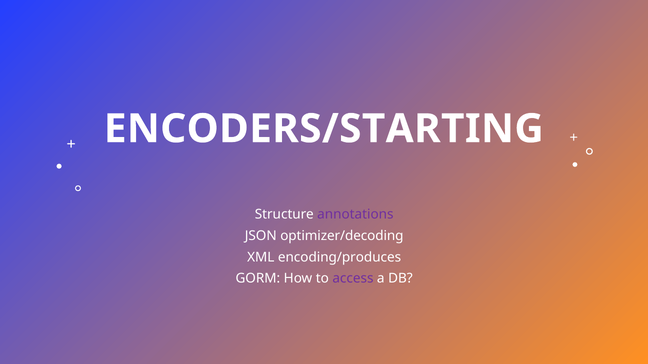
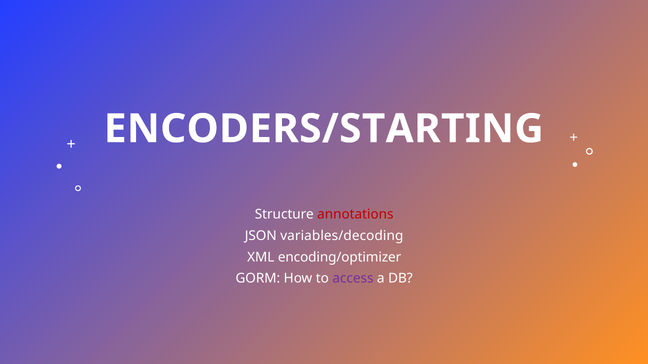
annotations colour: purple -> red (355, 215)
optimizer/decoding: optimizer/decoding -> variables/decoding (342, 236)
encoding/produces: encoding/produces -> encoding/optimizer (340, 257)
